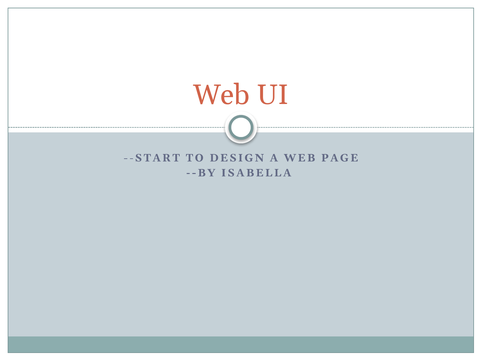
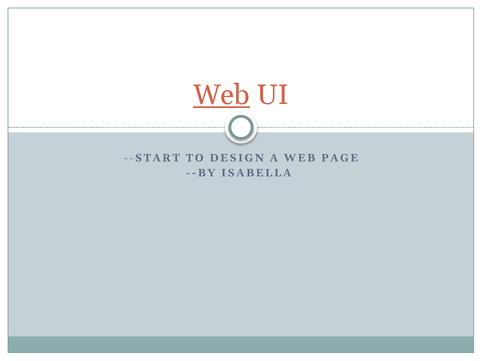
Web underline: none -> present (221, 95)
